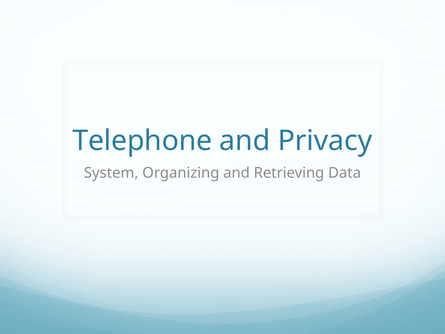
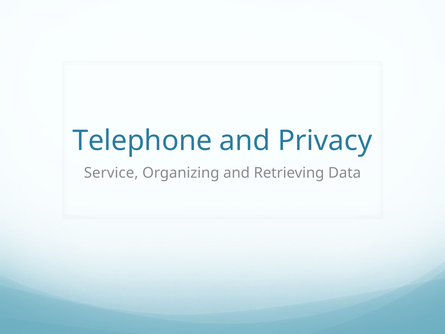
System: System -> Service (111, 173)
